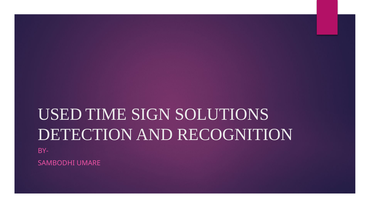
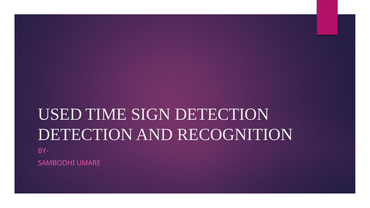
SIGN SOLUTIONS: SOLUTIONS -> DETECTION (222, 114)
